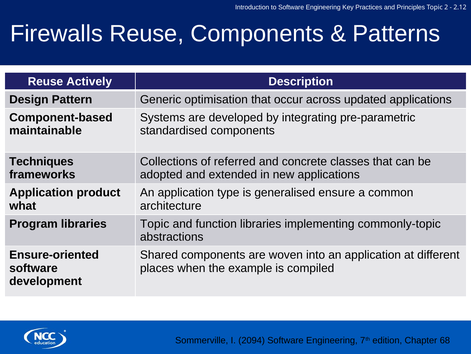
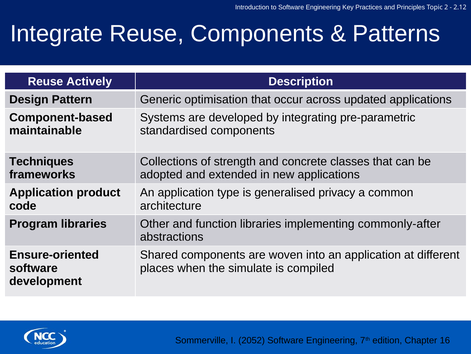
Firewalls: Firewalls -> Integrate (56, 34)
referred: referred -> strength (235, 161)
ensure: ensure -> privacy (337, 192)
what: what -> code (23, 205)
libraries Topic: Topic -> Other (155, 223)
commonly-topic: commonly-topic -> commonly-after (399, 223)
example: example -> simulate (250, 268)
2094: 2094 -> 2052 (252, 340)
68: 68 -> 16 (445, 340)
